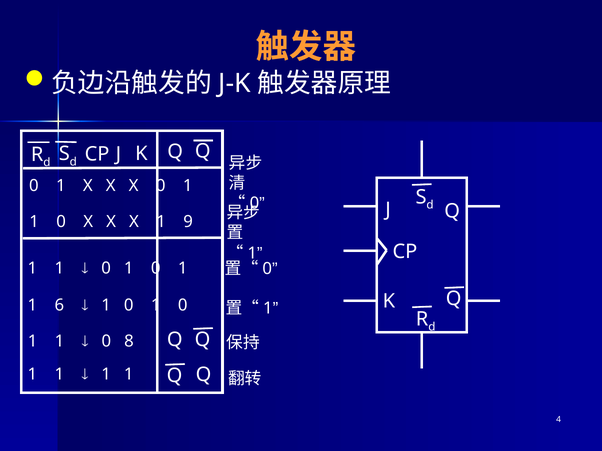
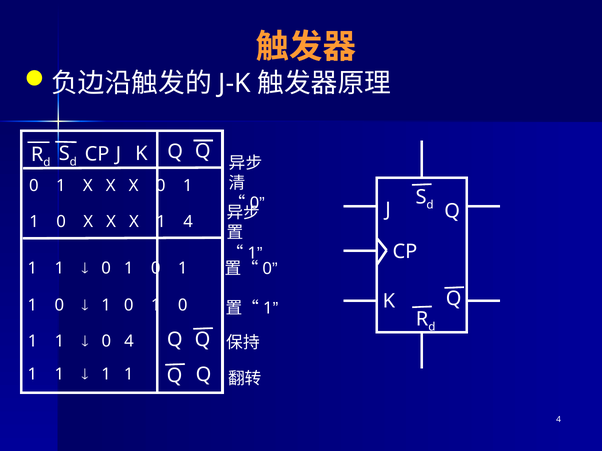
1 9: 9 -> 4 (188, 222)
6: 6 -> 0 (59, 306)
0 8: 8 -> 4 (129, 341)
